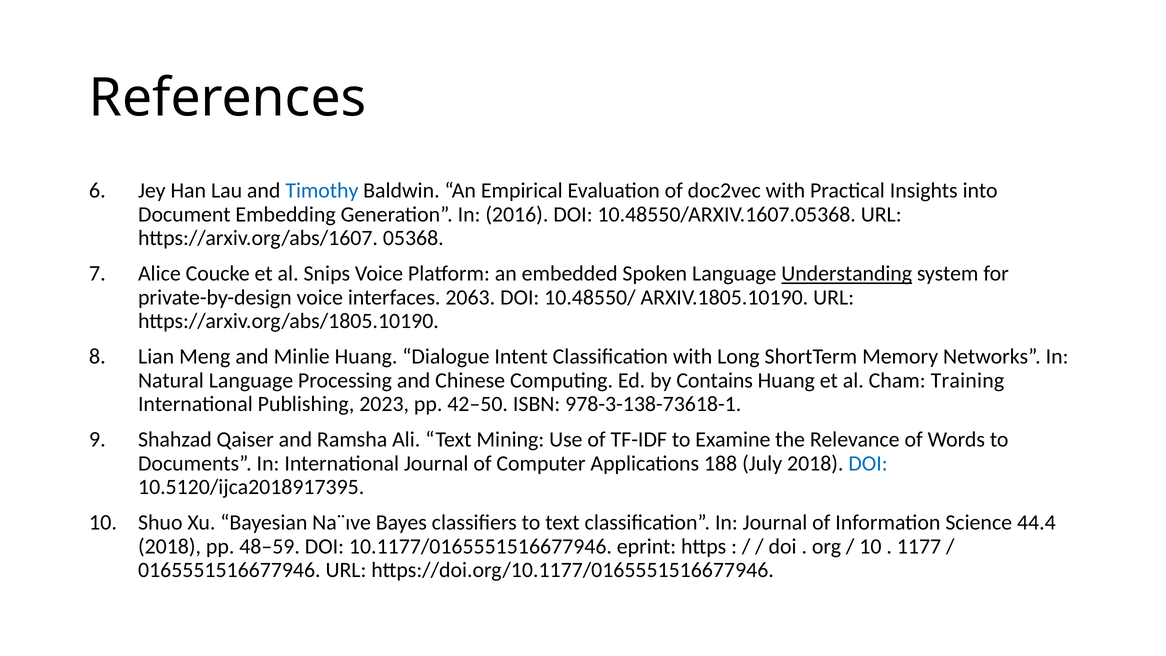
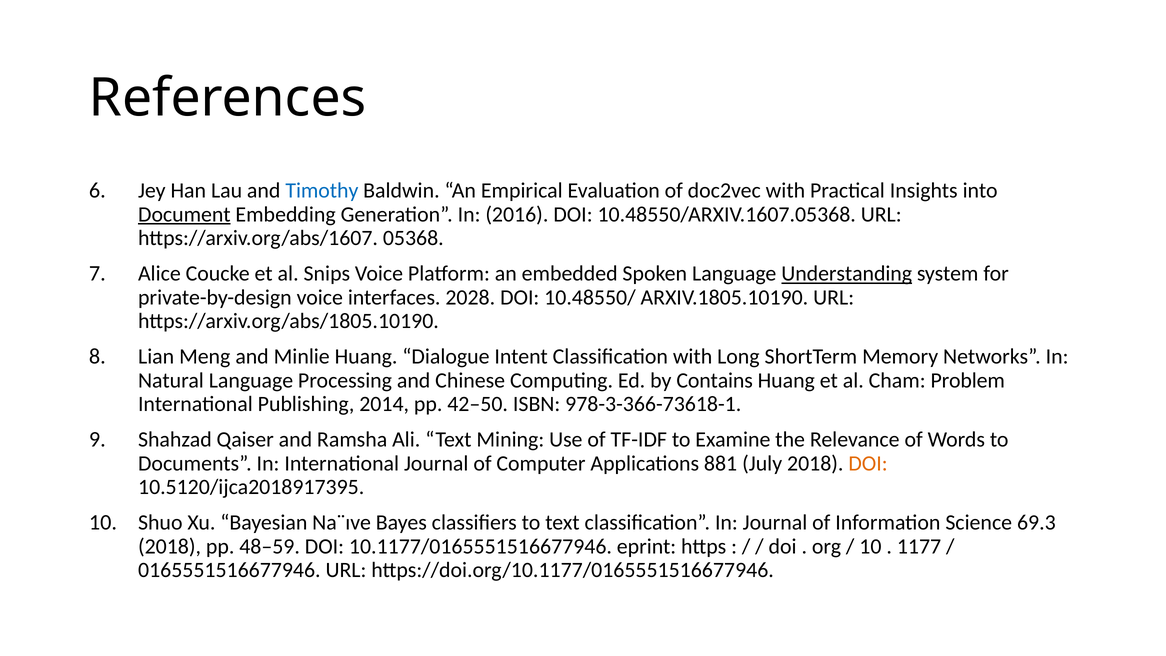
Document underline: none -> present (184, 214)
2063: 2063 -> 2028 (470, 297)
Training: Training -> Problem (968, 380)
2023: 2023 -> 2014 (384, 404)
978-3-138-73618-1: 978-3-138-73618-1 -> 978-3-366-73618-1 (653, 404)
188: 188 -> 881 (721, 463)
DOI colour: blue -> orange (868, 463)
44.4: 44.4 -> 69.3 (1036, 523)
